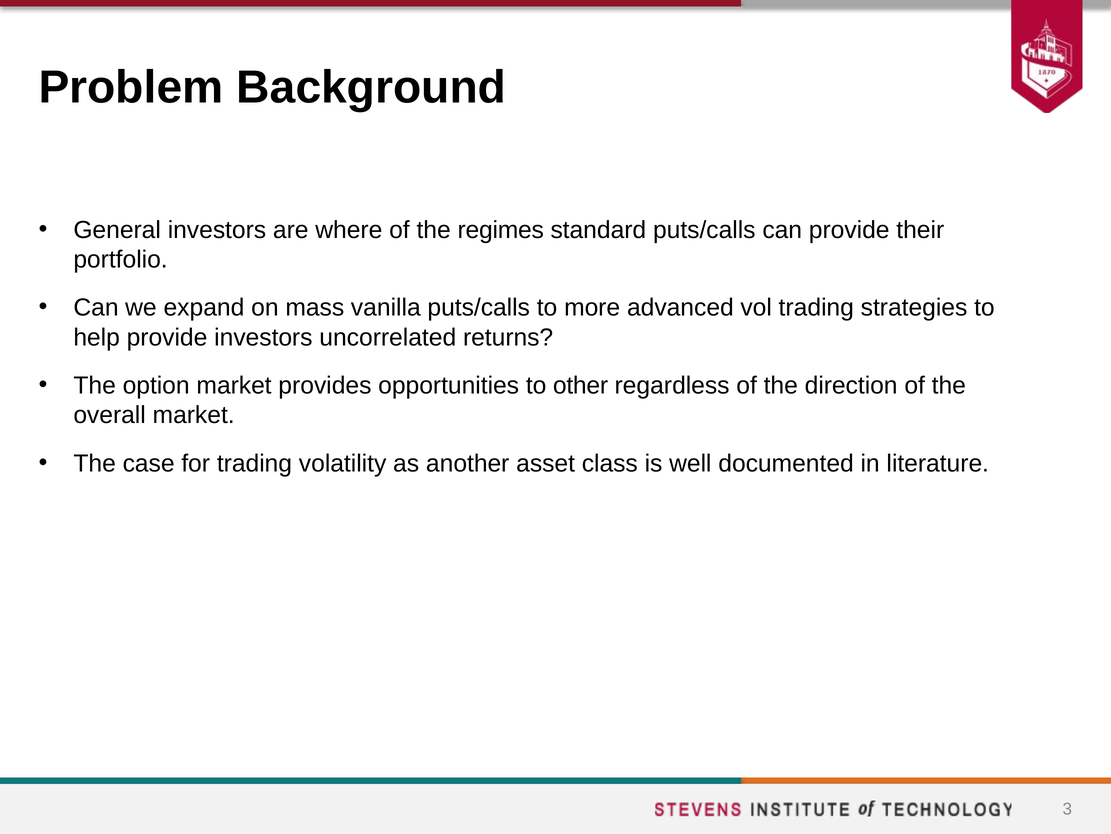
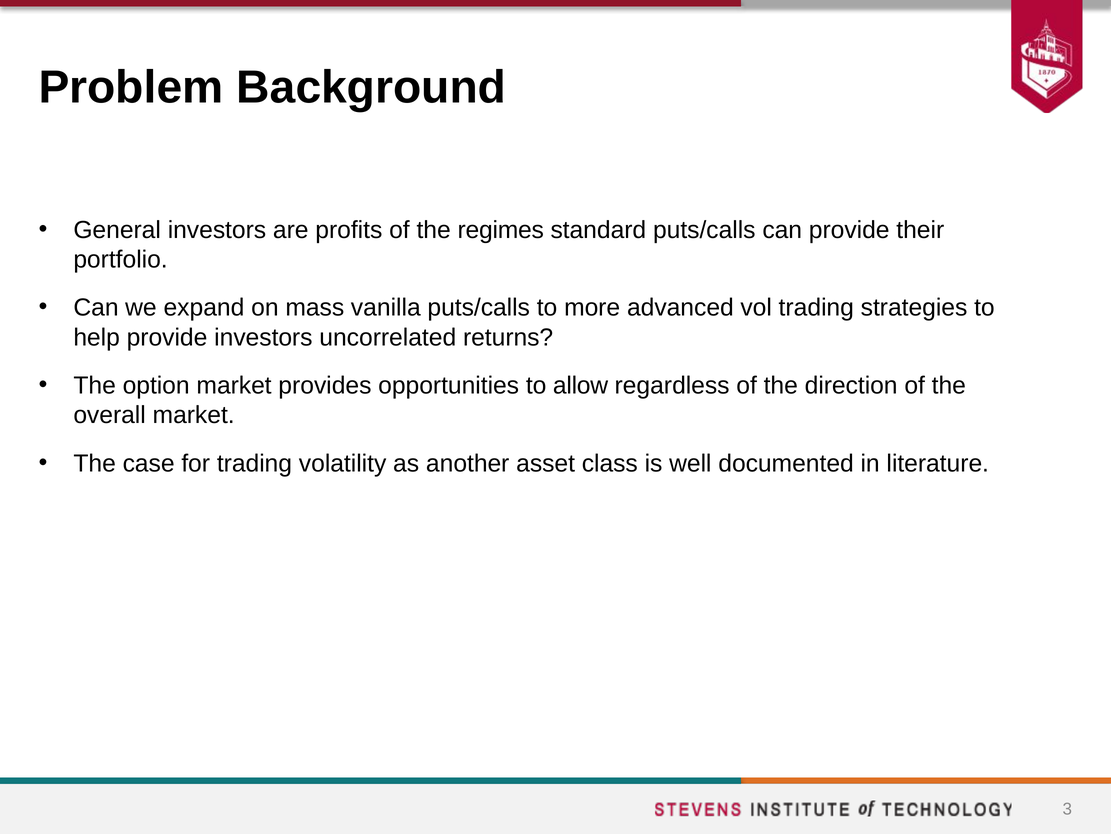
where: where -> profits (349, 230)
other: other -> allow (581, 385)
